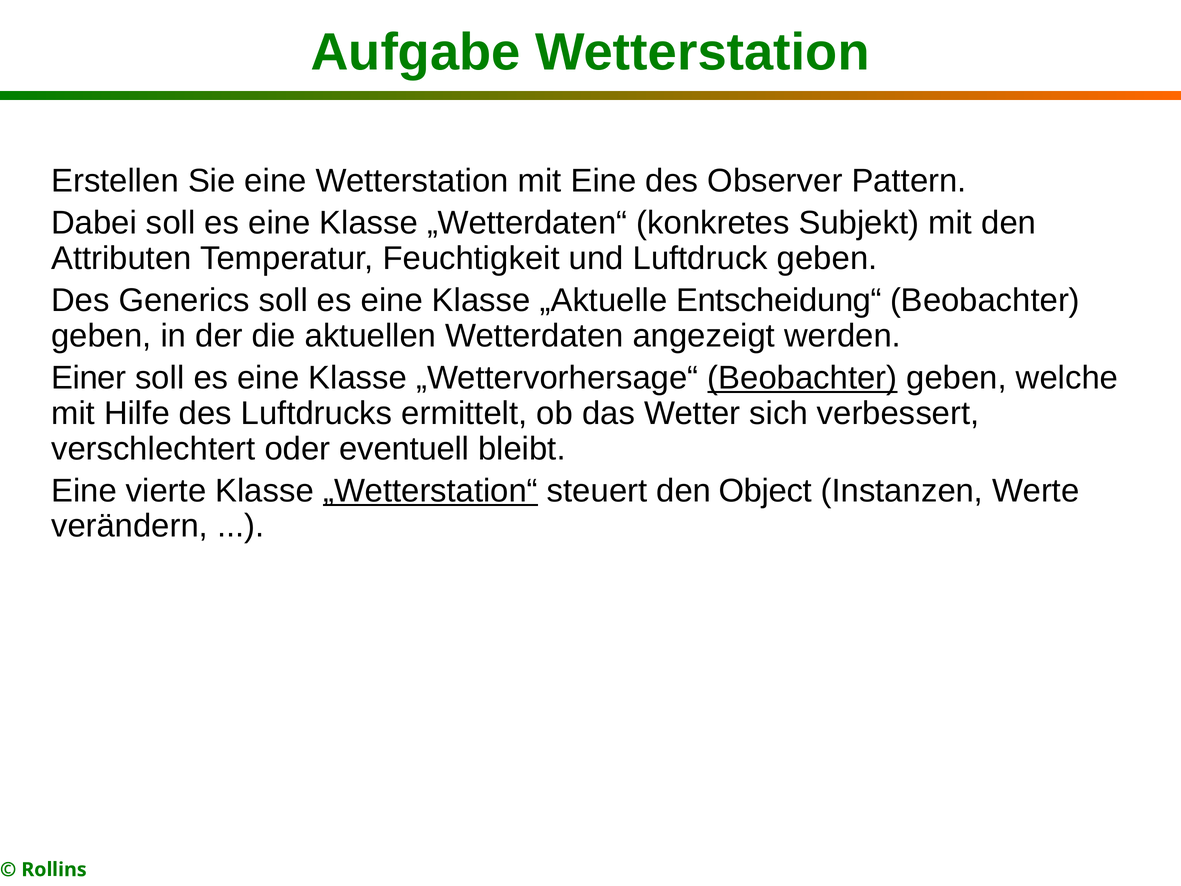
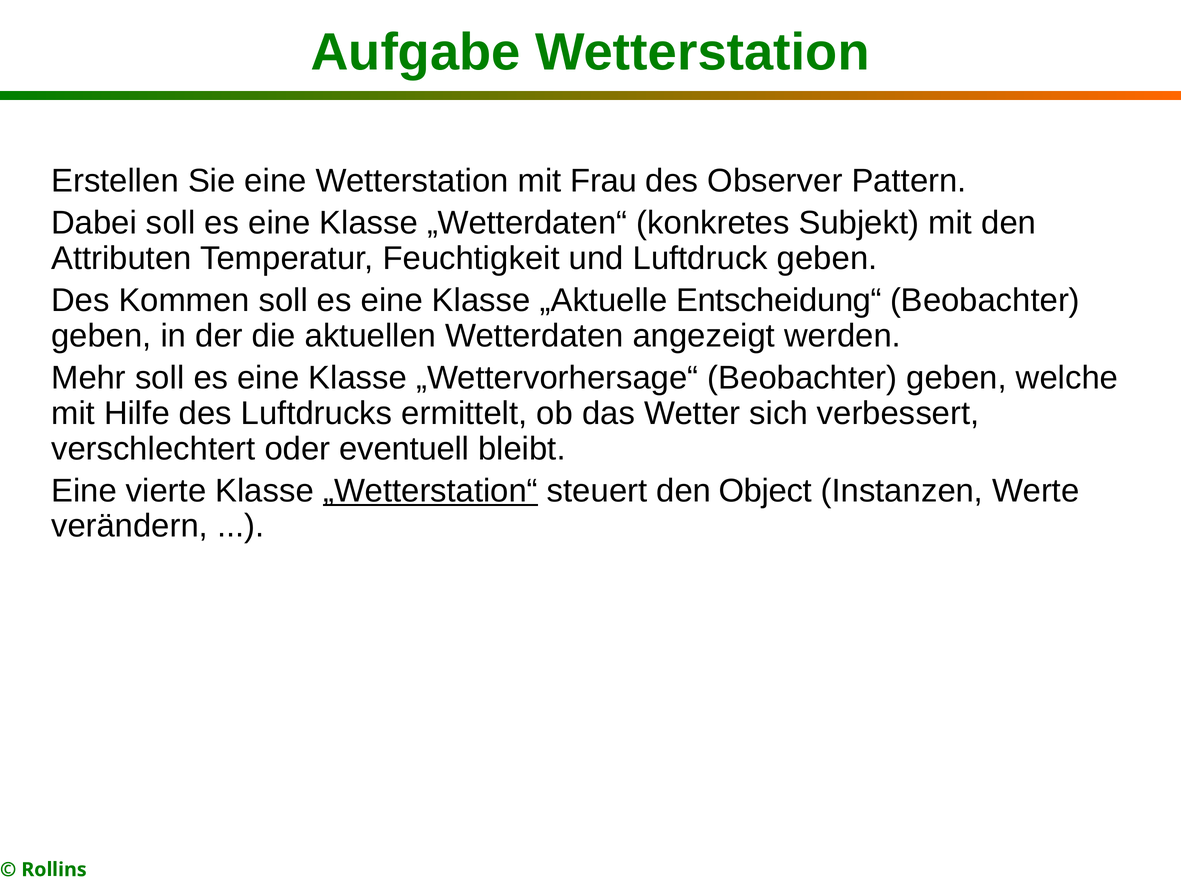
mit Eine: Eine -> Frau (604, 181)
Generics: Generics -> Kommen (184, 300)
Einer: Einer -> Mehr (89, 378)
Beobachter underline: present -> none (802, 378)
